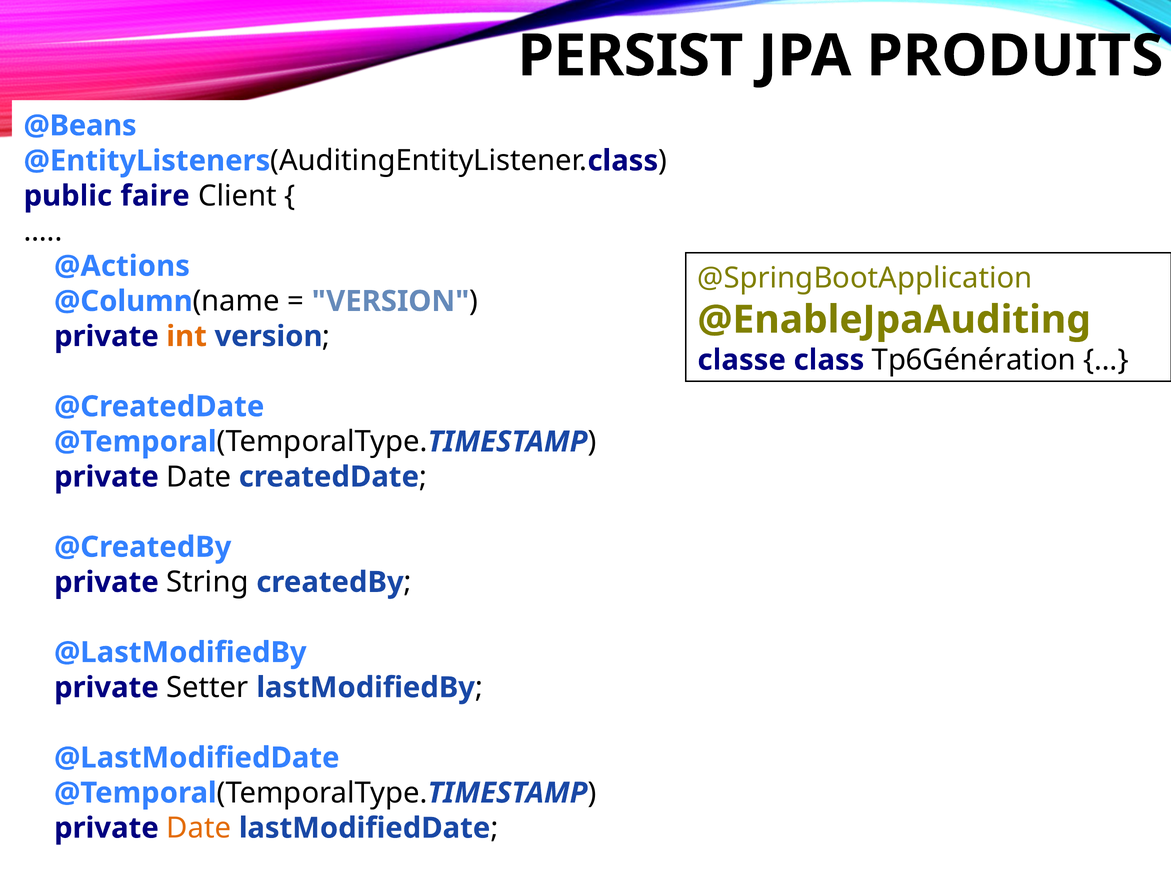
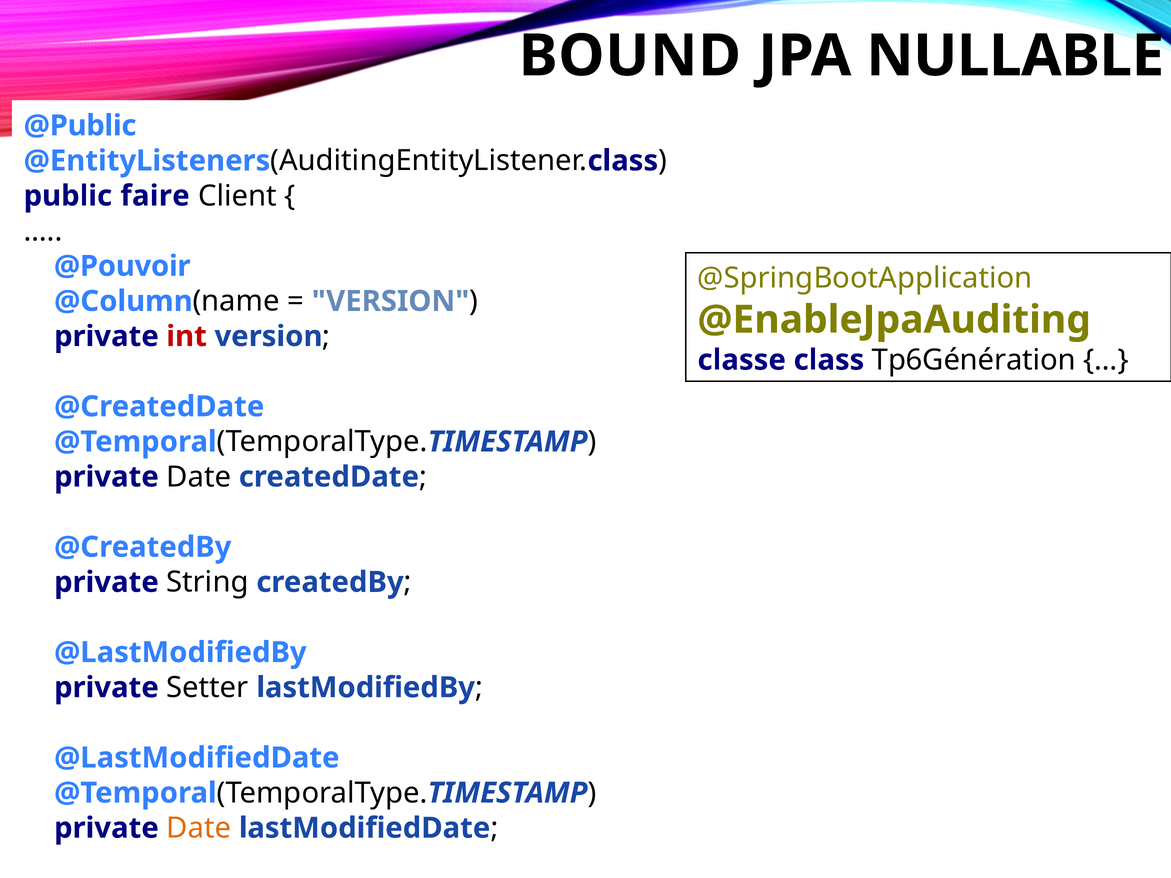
PERSIST: PERSIST -> BOUND (630, 56)
PRODUITS: PRODUITS -> NULLABLE (1015, 56)
@Beans: @Beans -> @Public (80, 126)
@Actions: @Actions -> @Pouvoir (122, 266)
int colour: orange -> red (187, 336)
